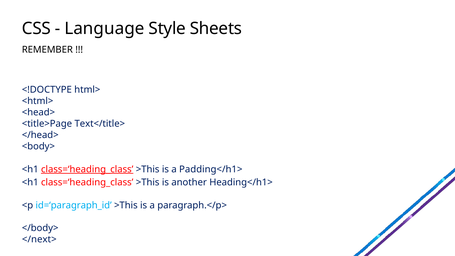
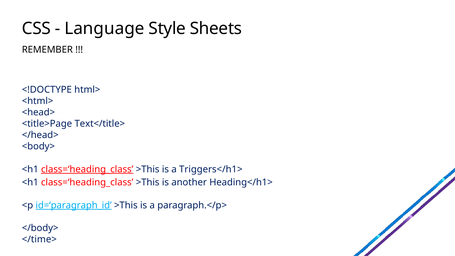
Padding</h1>: Padding</h1> -> Triggers</h1> (211, 169)
id=‘paragraph_id underline: none -> present (74, 205)
</next>: </next> -> </time> (39, 239)
